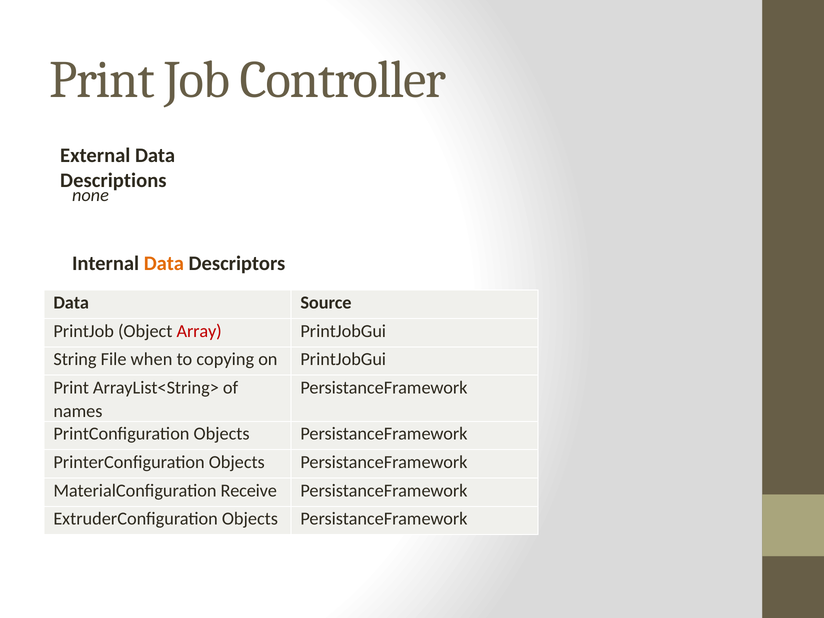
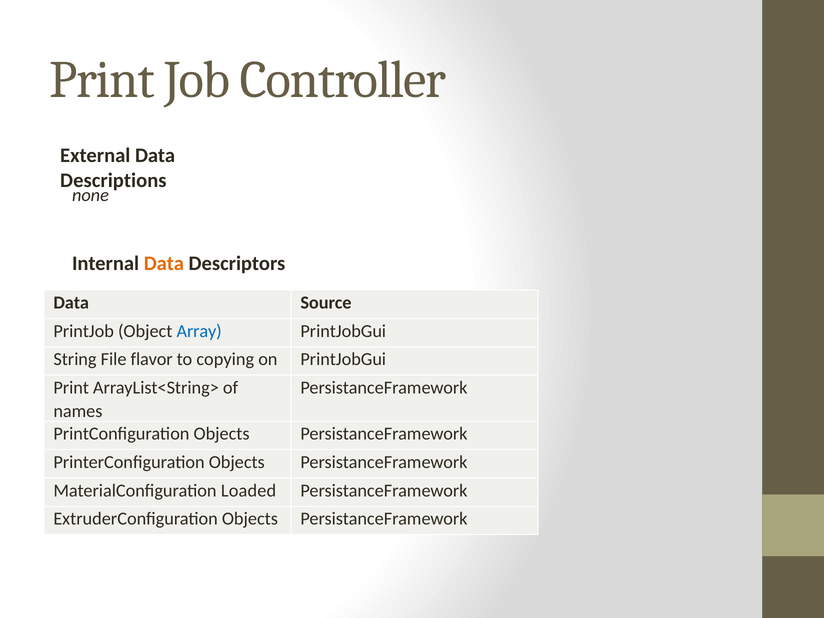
Array colour: red -> blue (199, 331)
when: when -> flavor (152, 359)
Receive: Receive -> Loaded (249, 491)
